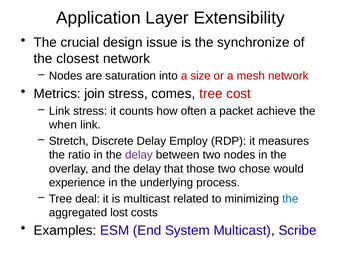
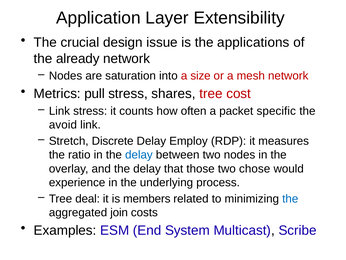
synchronize: synchronize -> applications (253, 42)
closest: closest -> already (78, 59)
join: join -> pull (95, 94)
comes: comes -> shares (173, 94)
achieve: achieve -> specific (276, 111)
when: when -> avoid (63, 125)
delay colour: purple -> blue (139, 155)
is multicast: multicast -> members (147, 198)
lost: lost -> join (119, 212)
